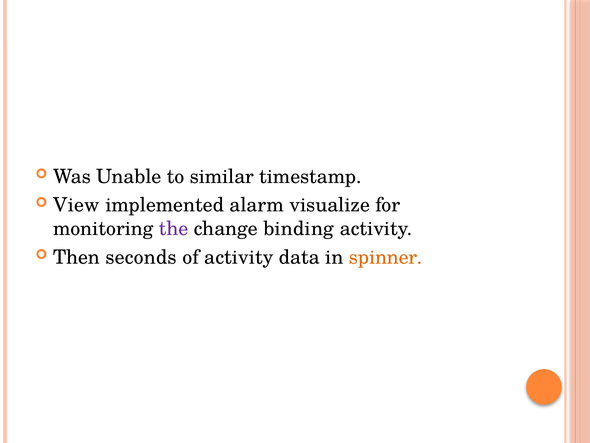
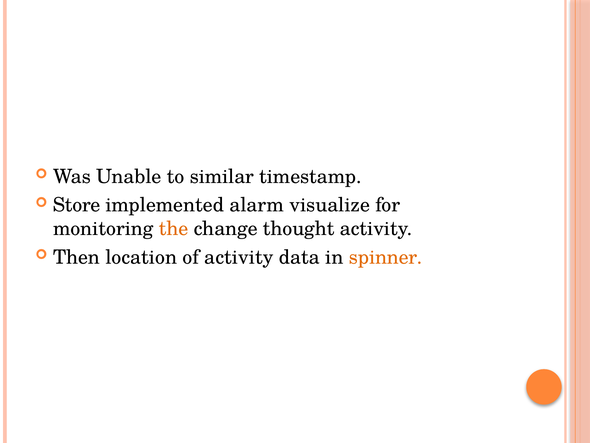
View: View -> Store (77, 205)
the colour: purple -> orange (174, 229)
binding: binding -> thought (299, 229)
seconds: seconds -> location (141, 257)
